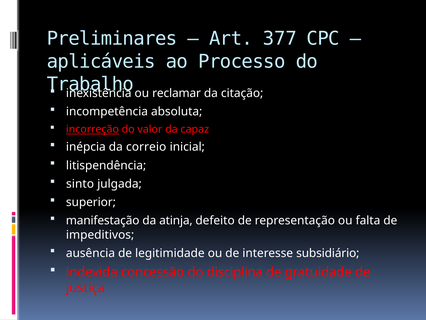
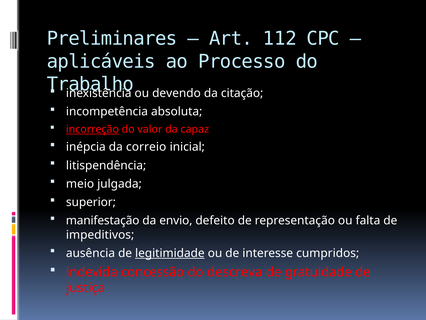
377: 377 -> 112 (280, 39)
reclamar: reclamar -> devendo (176, 93)
sinto: sinto -> meio (80, 184)
atinja: atinja -> envio (176, 220)
legitimidade underline: none -> present (170, 253)
subsidiário: subsidiário -> cumpridos (328, 253)
disciplina: disciplina -> descreva (235, 272)
